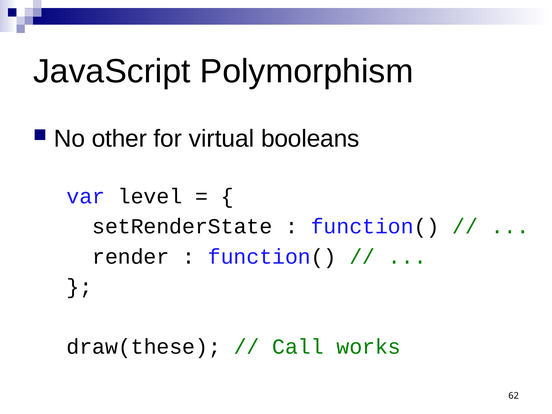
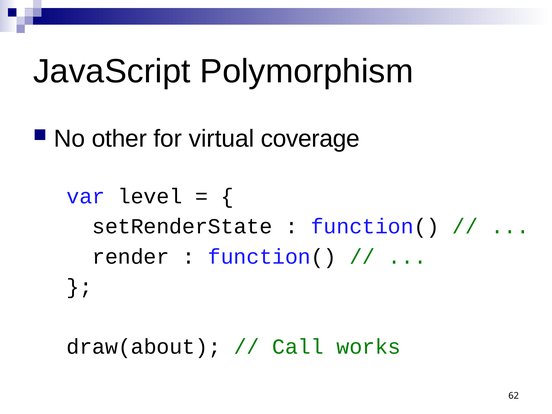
booleans: booleans -> coverage (310, 139)
draw(these: draw(these -> draw(about (144, 347)
